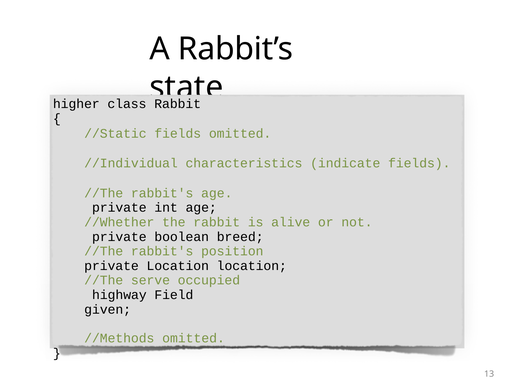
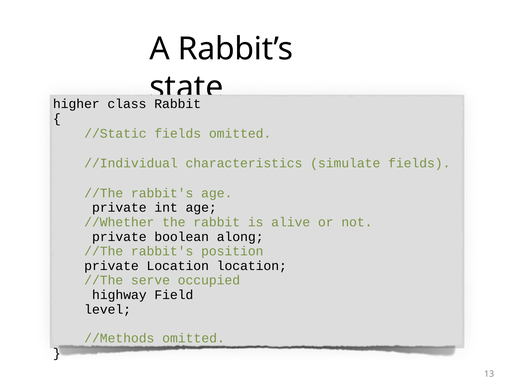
indicate: indicate -> simulate (345, 163)
breed: breed -> along (240, 236)
given: given -> level (108, 309)
